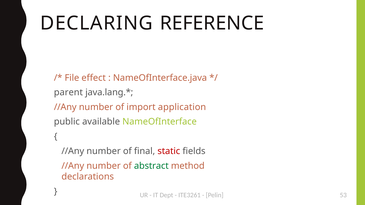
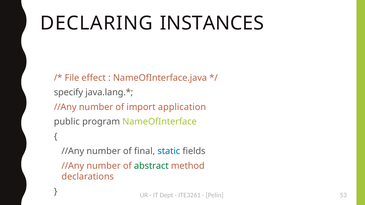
REFERENCE: REFERENCE -> INSTANCES (212, 23)
parent: parent -> specify (68, 93)
available: available -> program (101, 122)
static colour: red -> blue (169, 151)
